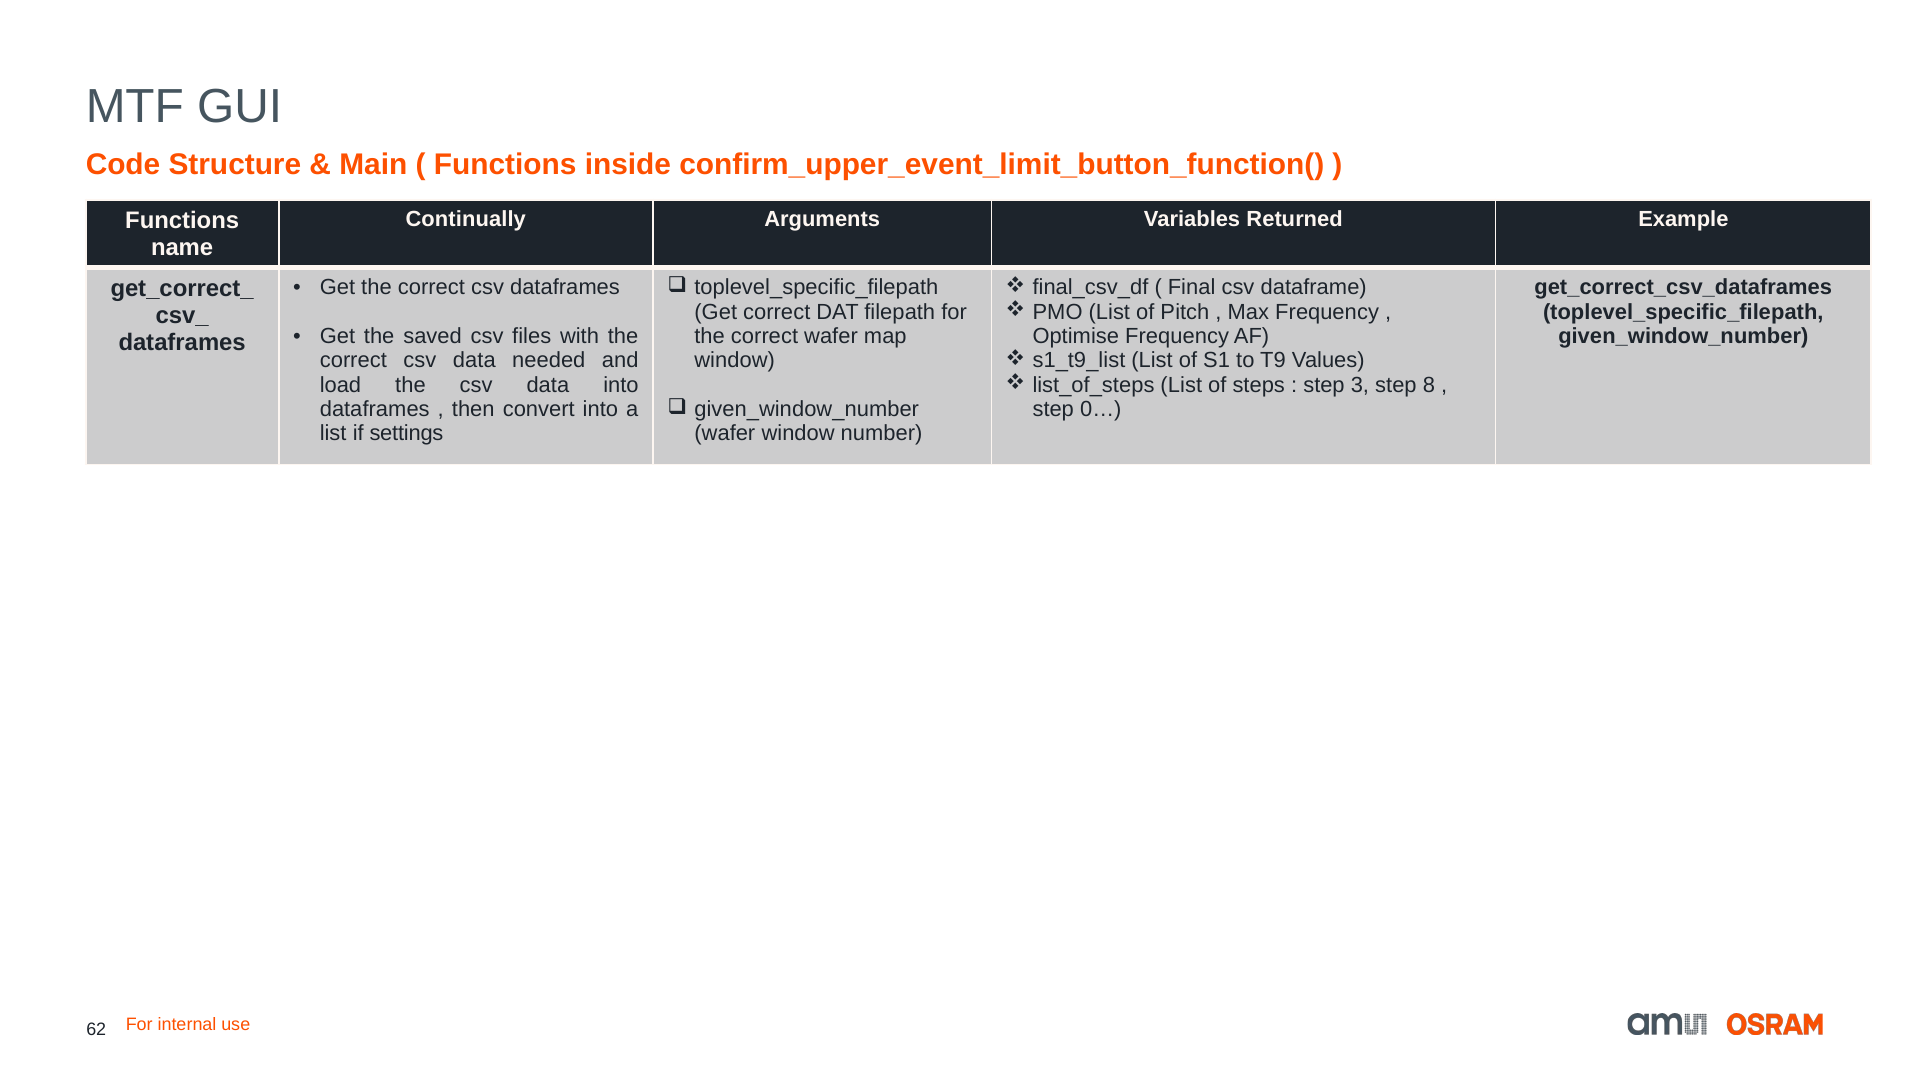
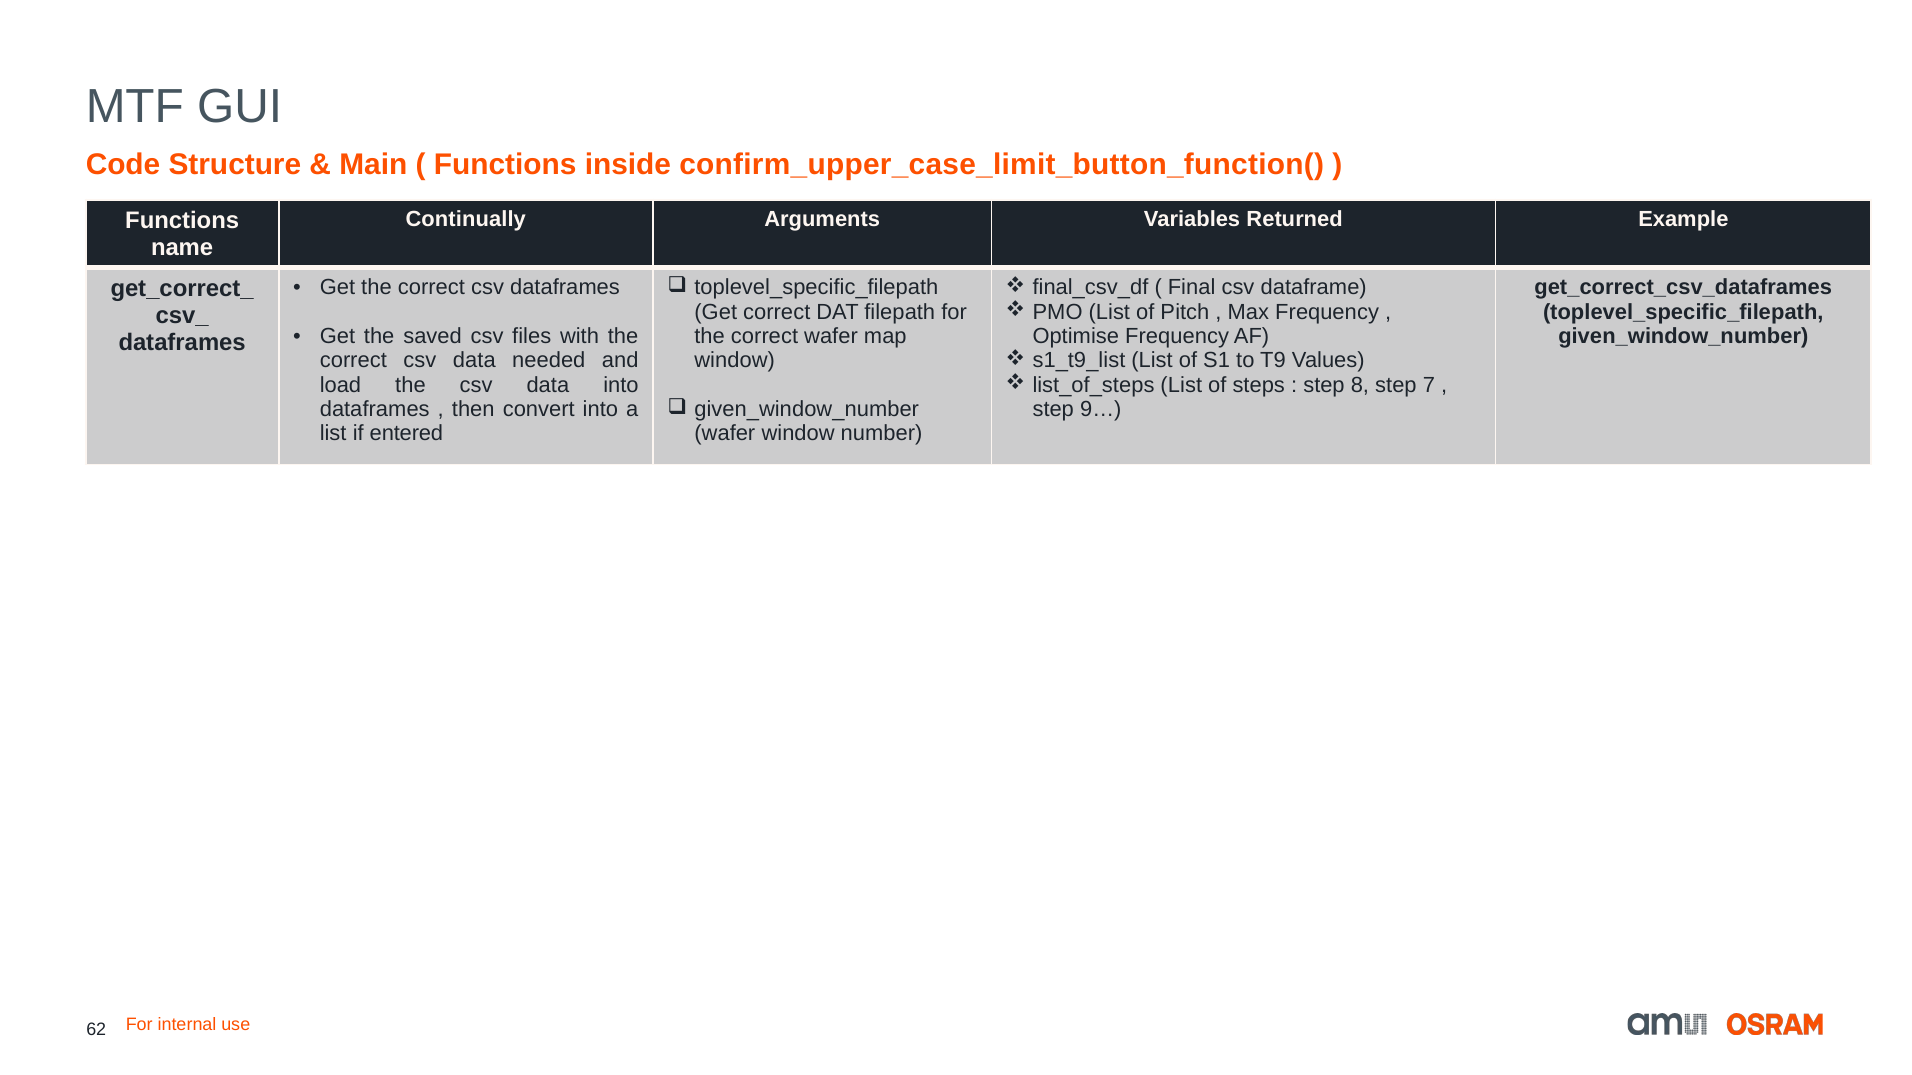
confirm_upper_event_limit_button_function(: confirm_upper_event_limit_button_function( -> confirm_upper_case_limit_button_function( (1002, 165)
3: 3 -> 8 (1360, 385)
8: 8 -> 7 (1429, 385)
0…: 0… -> 9… (1101, 410)
settings: settings -> entered (406, 434)
